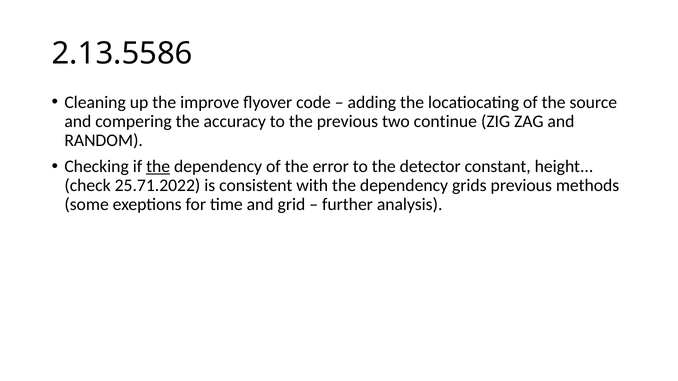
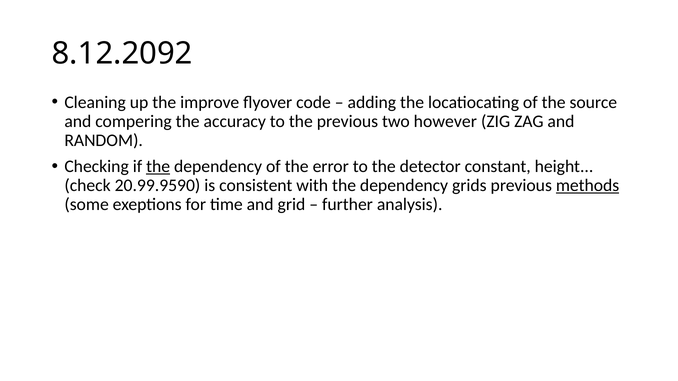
2.13.5586: 2.13.5586 -> 8.12.2092 (122, 53)
continue: continue -> however (445, 121)
25.71.2022: 25.71.2022 -> 20.99.9590 (157, 186)
methods underline: none -> present (588, 186)
